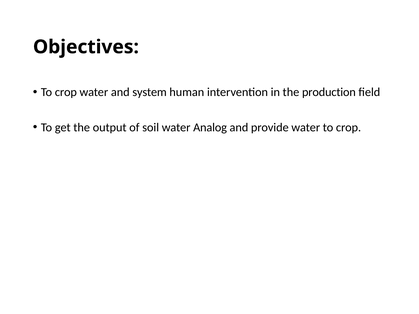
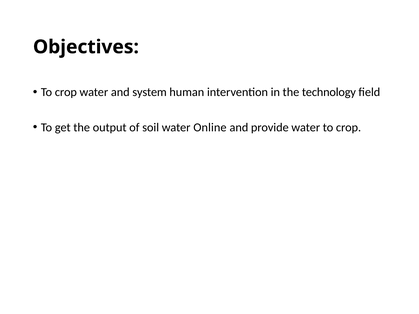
production: production -> technology (329, 92)
Analog: Analog -> Online (210, 127)
